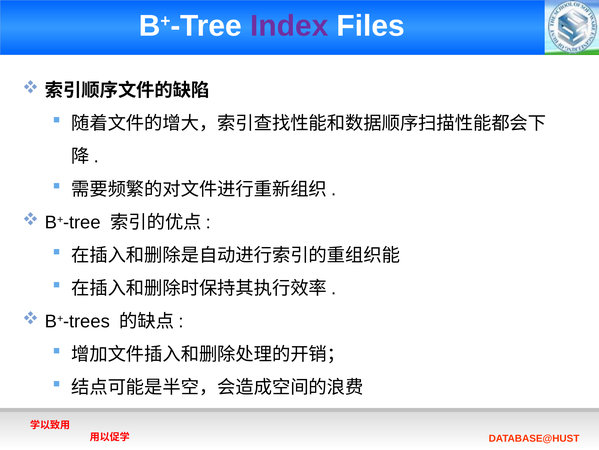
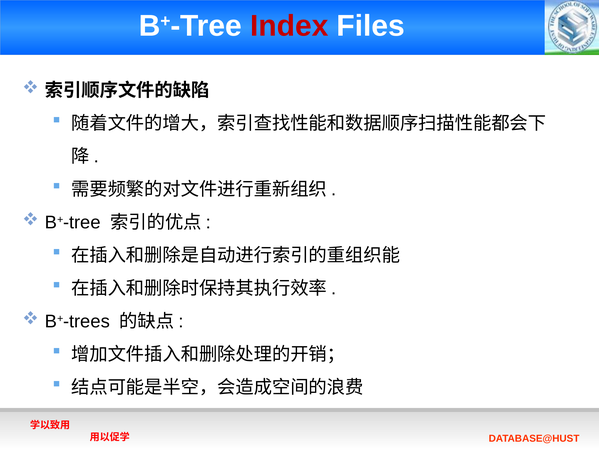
Index colour: purple -> red (289, 26)
